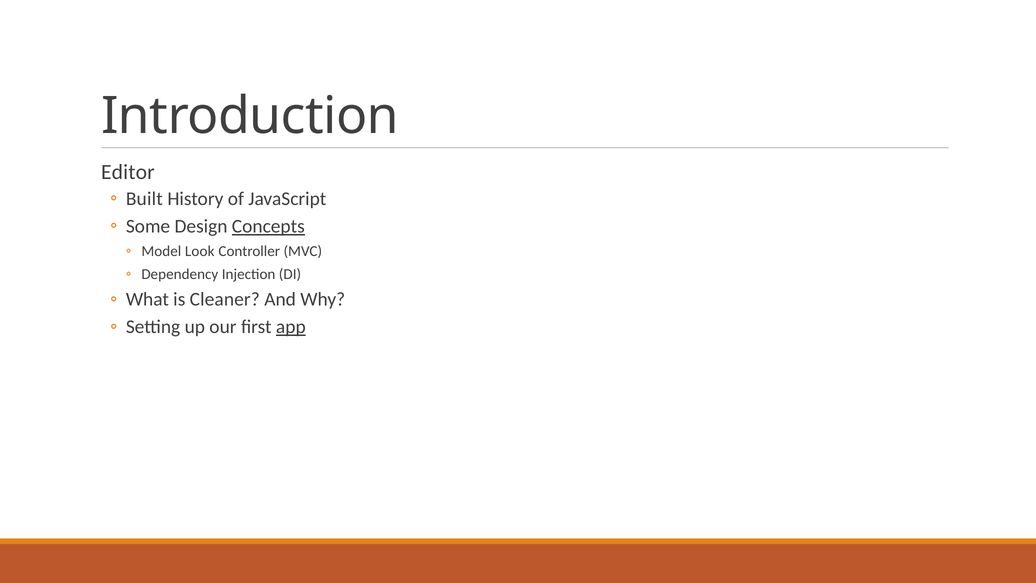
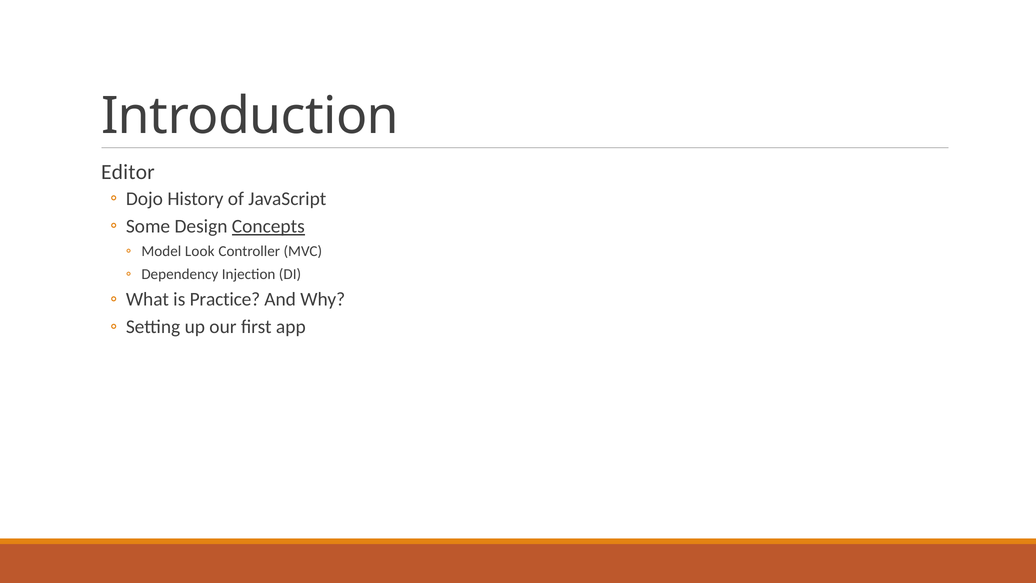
Built: Built -> Dojo (144, 199)
Cleaner: Cleaner -> Practice (225, 299)
app underline: present -> none (291, 327)
